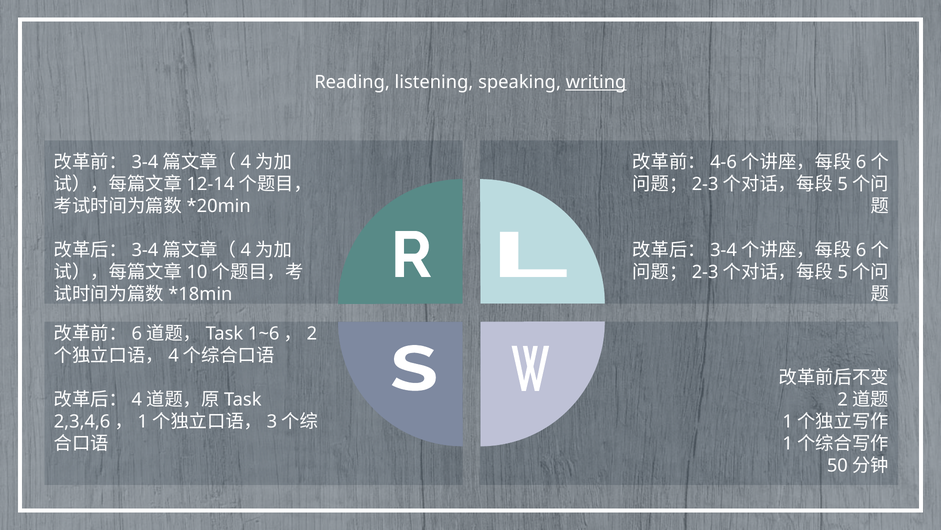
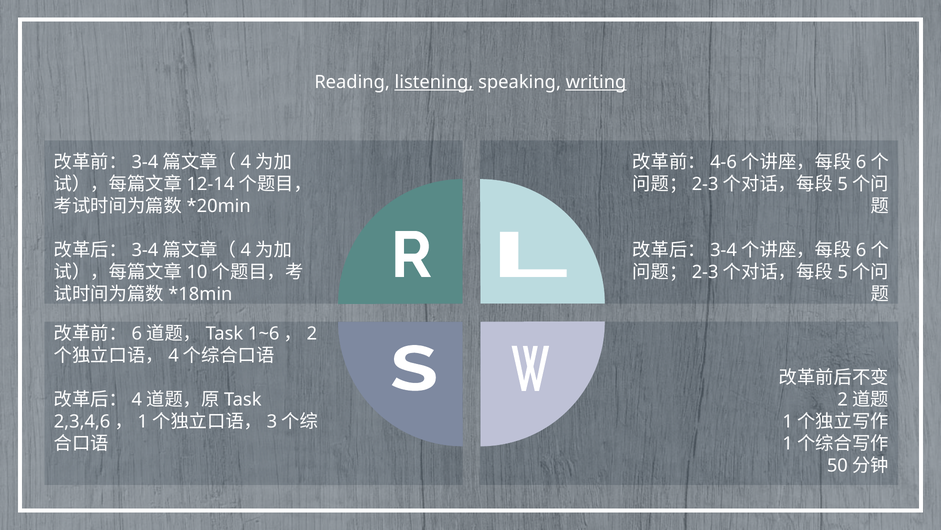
listening underline: none -> present (434, 82)
